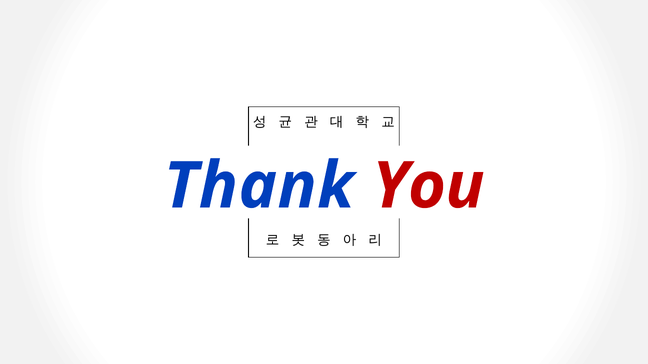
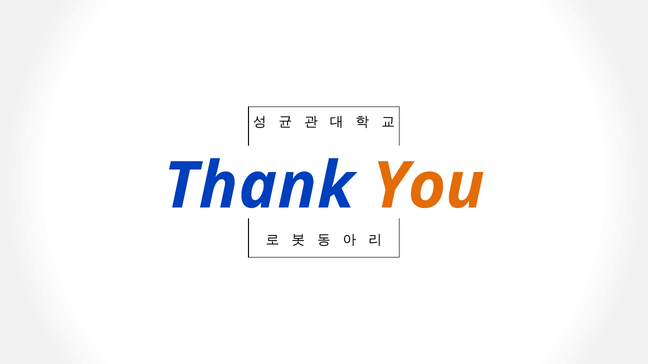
You colour: red -> orange (428, 186)
